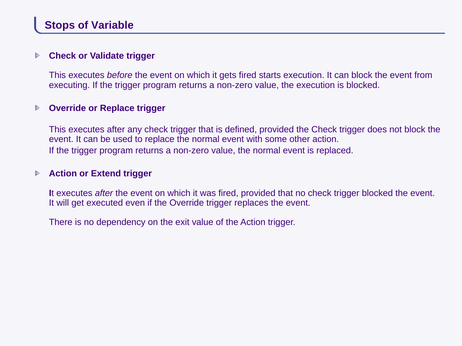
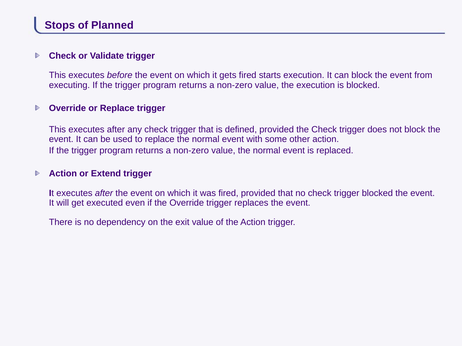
Variable: Variable -> Planned (112, 25)
